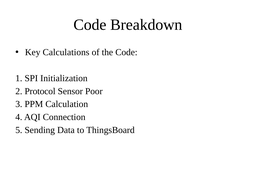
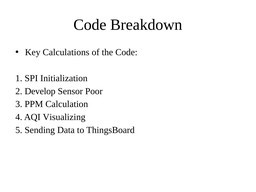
Protocol: Protocol -> Develop (40, 91)
Connection: Connection -> Visualizing (64, 117)
